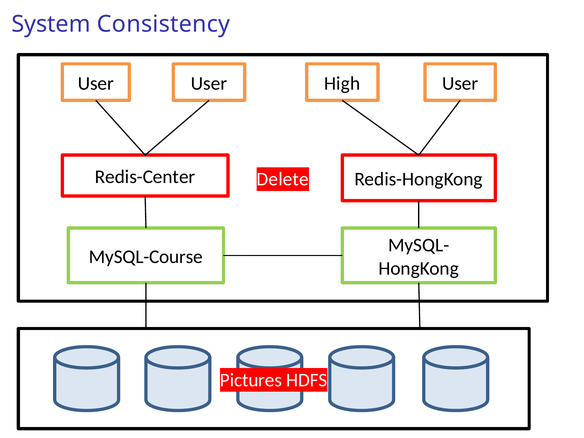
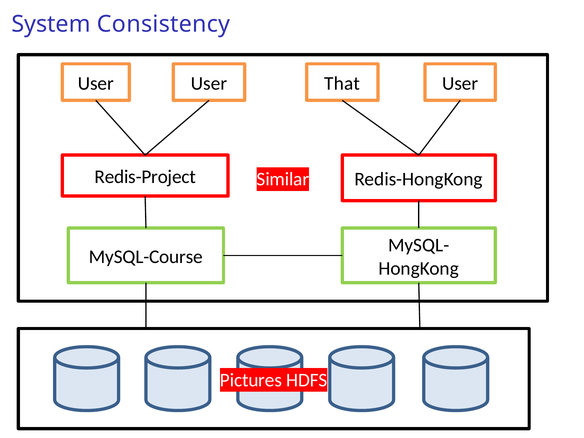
High: High -> That (342, 83)
Redis-Center: Redis-Center -> Redis-Project (145, 177)
Delete: Delete -> Similar (283, 179)
